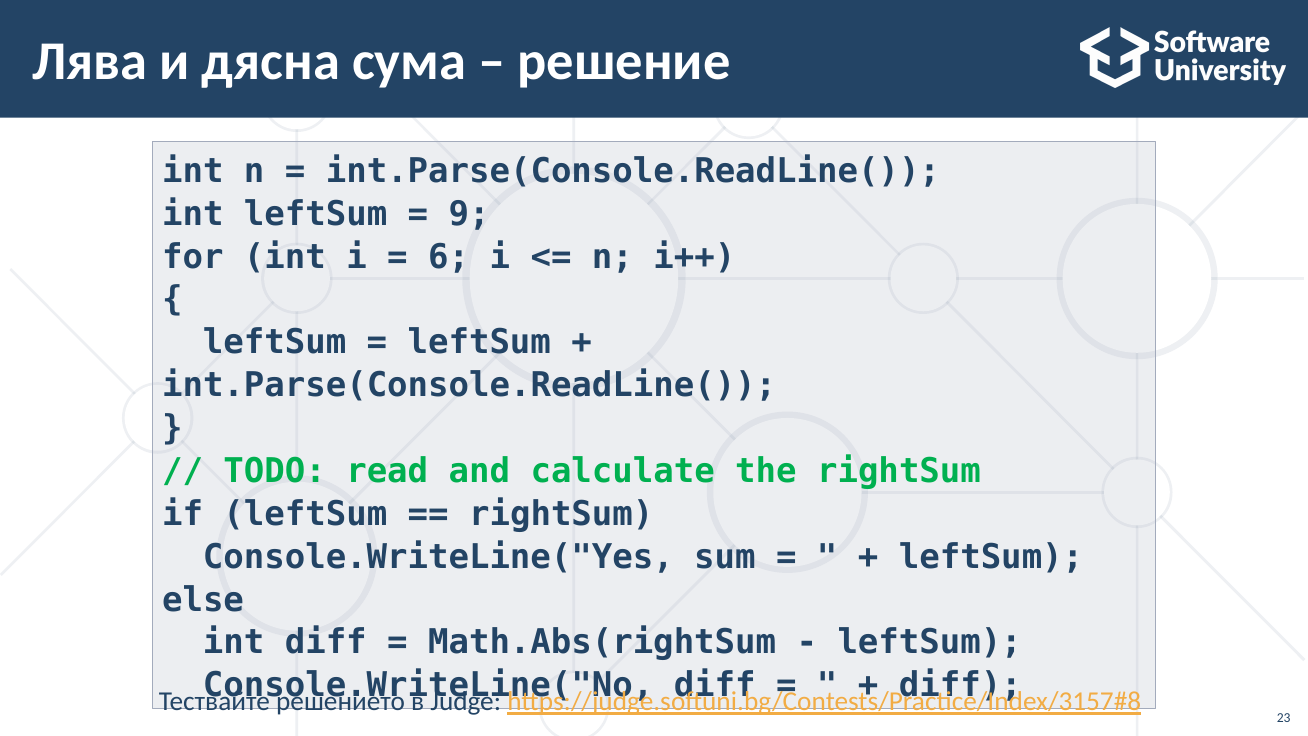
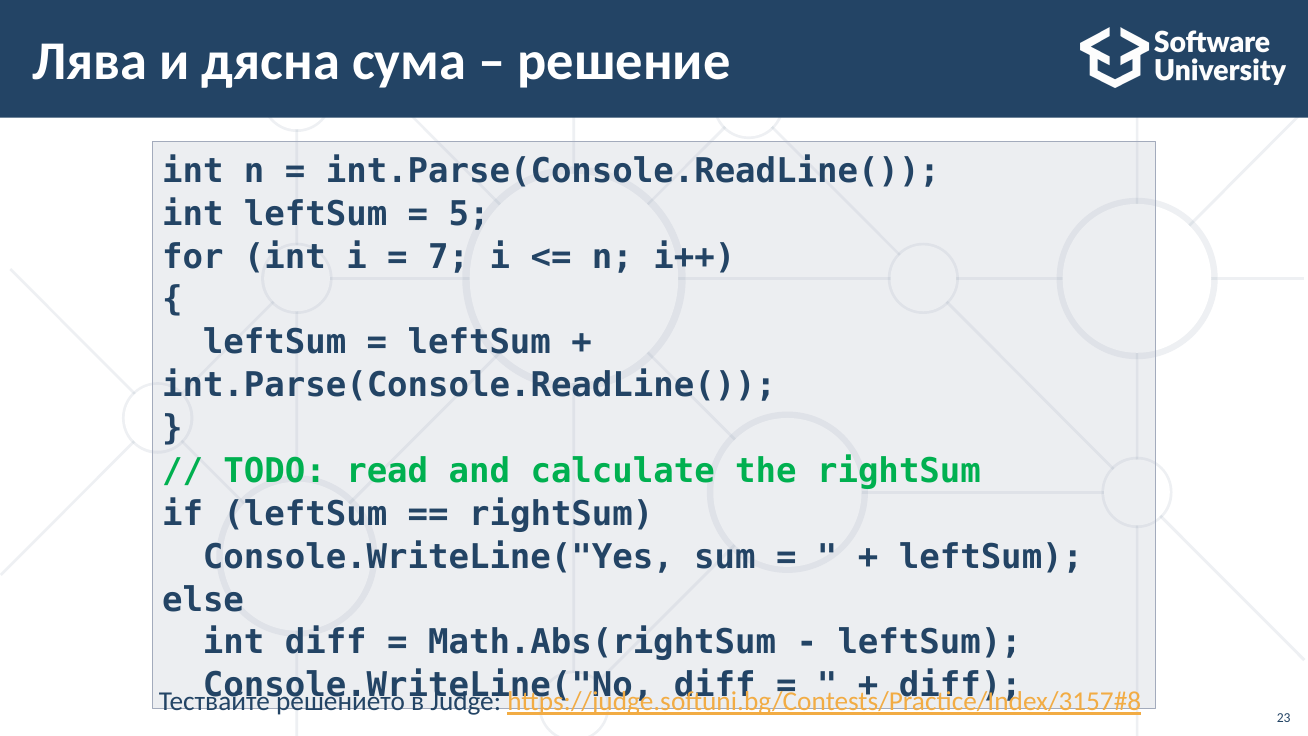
9: 9 -> 5 (469, 214)
6: 6 -> 7 (449, 257)
